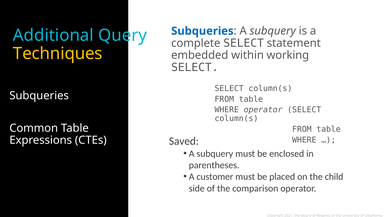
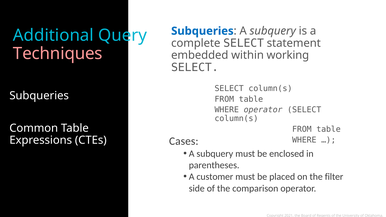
Techniques colour: yellow -> pink (58, 54)
Saved: Saved -> Cases (184, 141)
child: child -> filter (334, 177)
